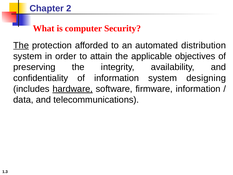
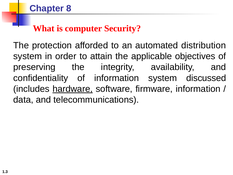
2: 2 -> 8 (69, 8)
The underline: present -> none (21, 45)
designing: designing -> discussed (206, 78)
